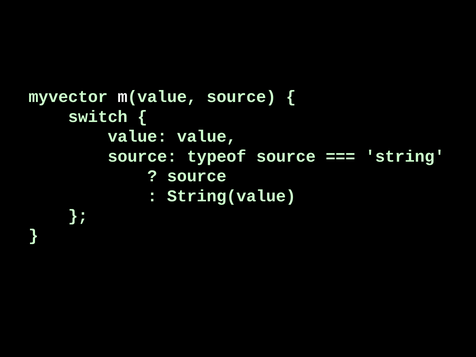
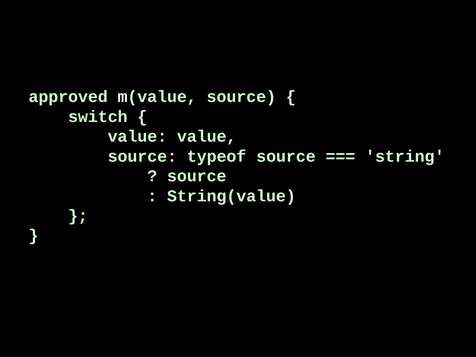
myvector: myvector -> approved (68, 97)
